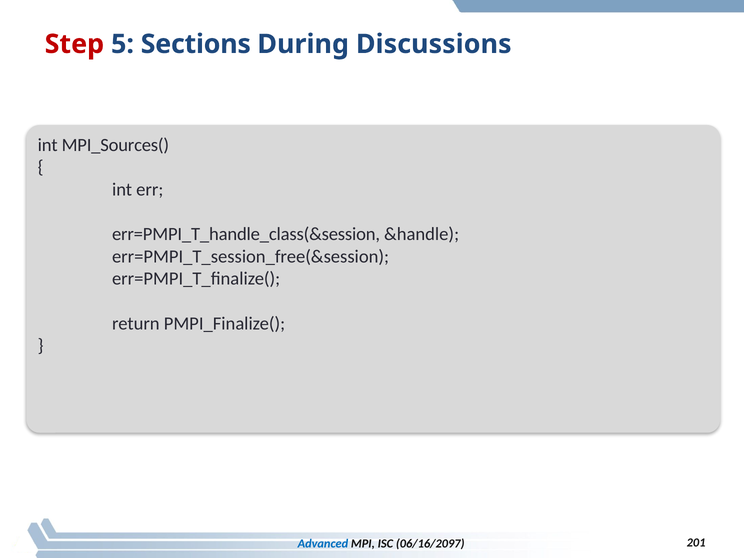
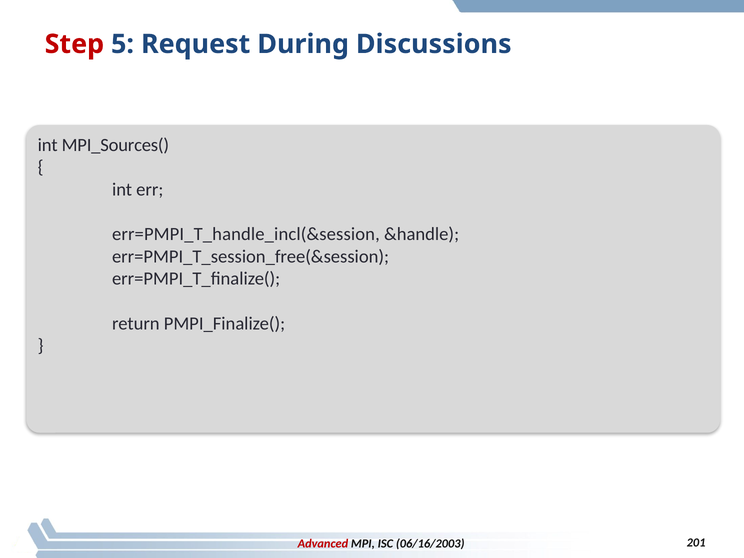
Sections: Sections -> Request (196, 44)
err=PMPI_T_handle_class(&session: err=PMPI_T_handle_class(&session -> err=PMPI_T_handle_incl(&session (246, 234)
Advanced colour: blue -> red (323, 544)
06/16/2097: 06/16/2097 -> 06/16/2003 (430, 544)
